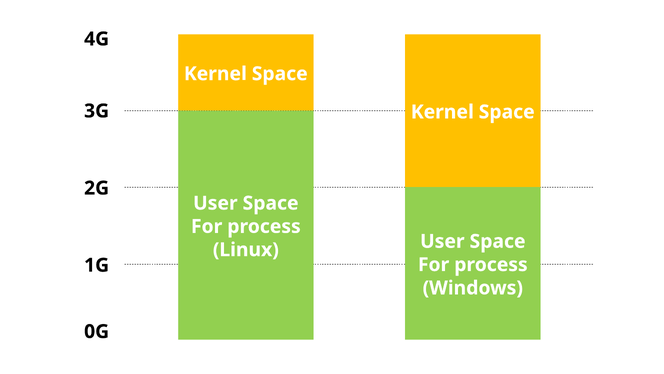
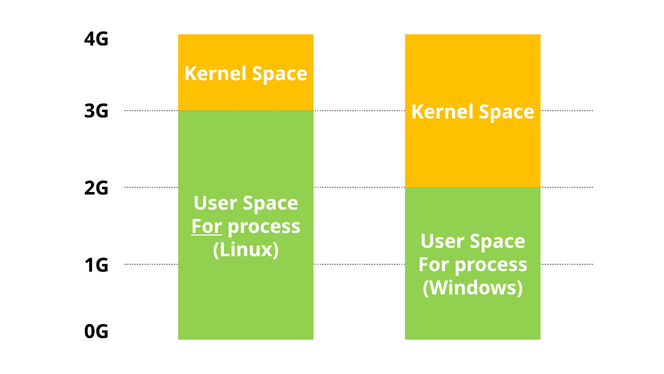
For underline: none -> present (207, 226)
